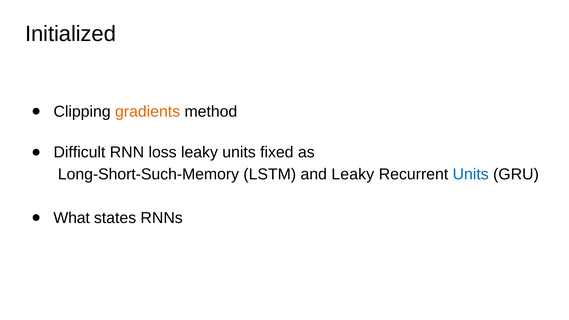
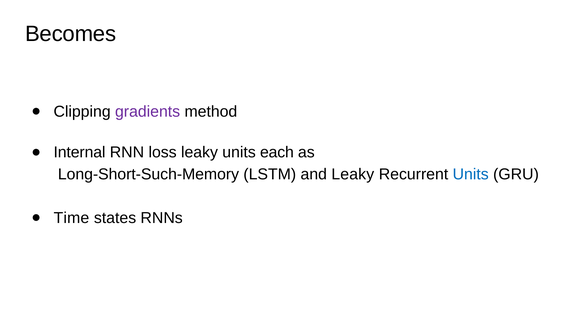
Initialized: Initialized -> Becomes (71, 34)
gradients colour: orange -> purple (148, 112)
Difficult: Difficult -> Internal (80, 152)
fixed: fixed -> each (277, 152)
What: What -> Time (71, 218)
